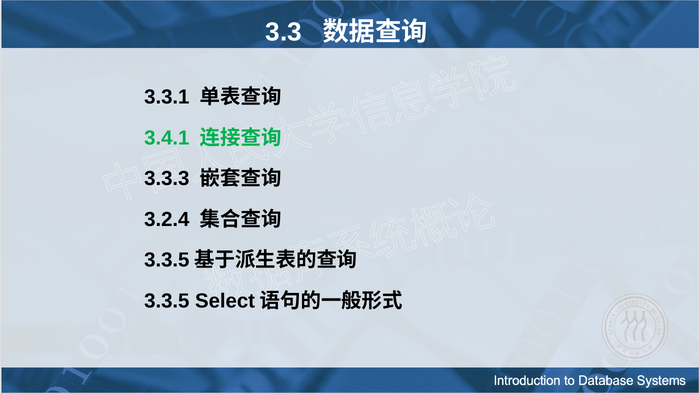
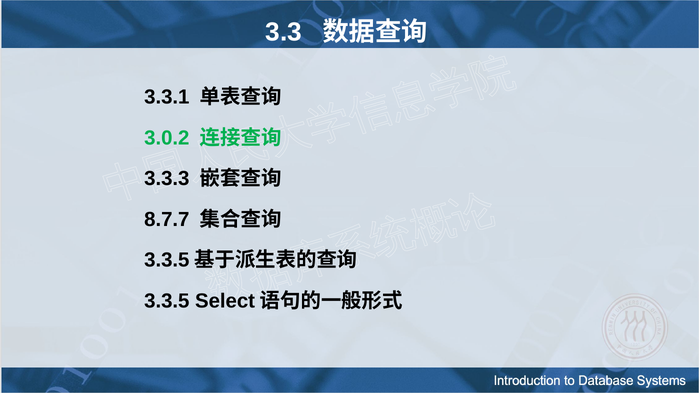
3.4.1: 3.4.1 -> 3.0.2 (167, 138)
3.2.4: 3.2.4 -> 8.7.7 (167, 220)
